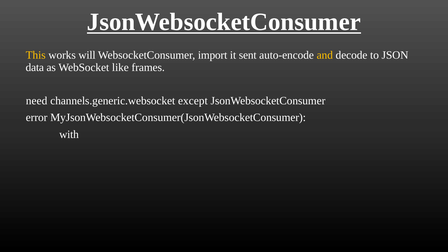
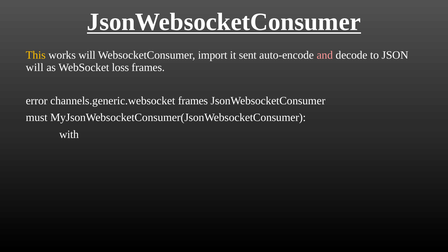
and colour: yellow -> pink (325, 55)
data: data -> will (35, 67)
like: like -> loss (120, 67)
need: need -> error (37, 101)
channels.generic.websocket except: except -> frames (193, 101)
error: error -> must (37, 118)
